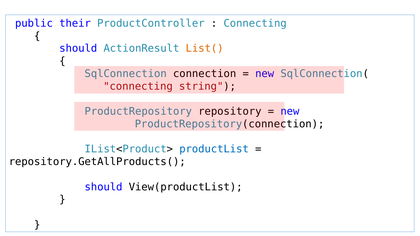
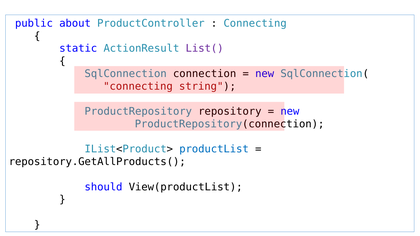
their: their -> about (75, 23)
should: should -> static (78, 49)
List( colour: orange -> purple (205, 49)
